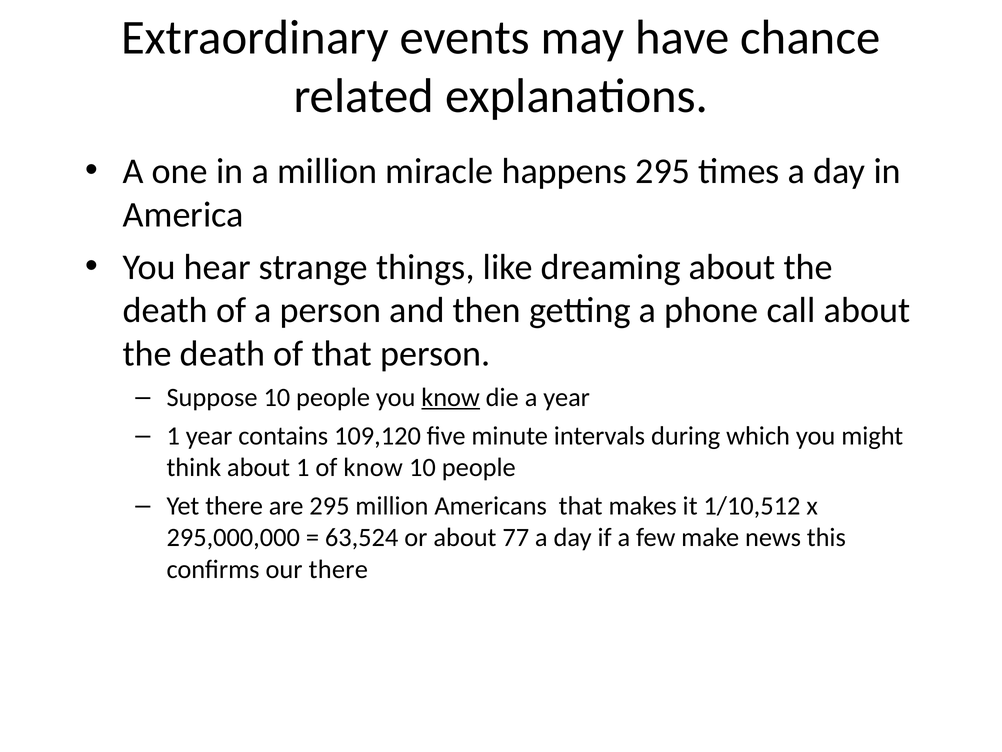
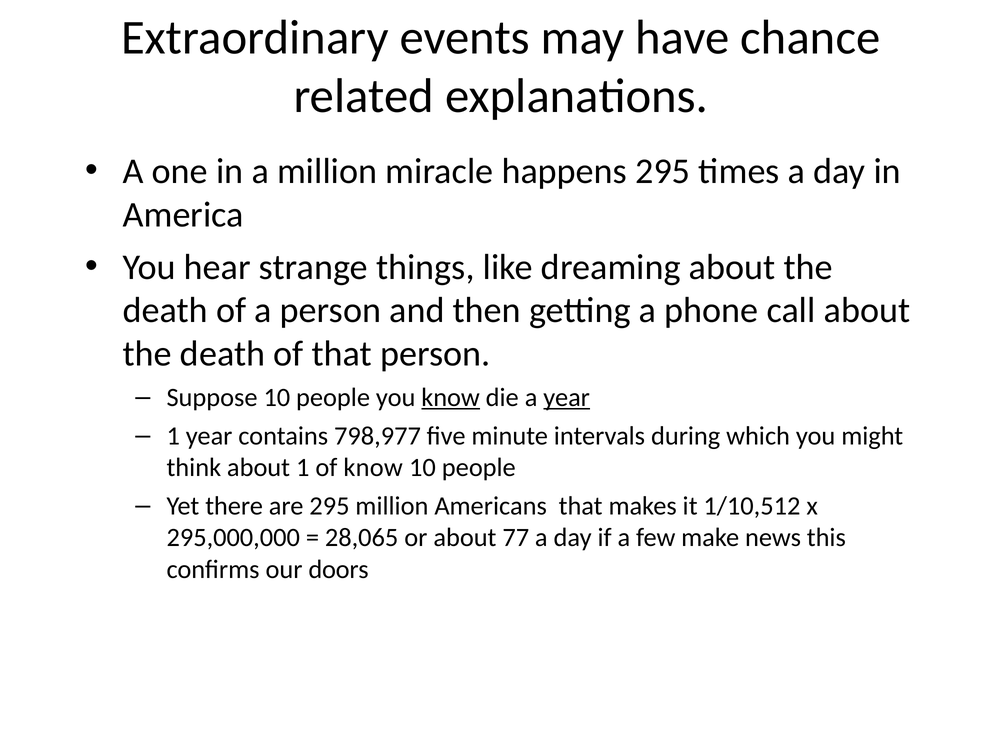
year underline: none -> present (567, 397)
109,120: 109,120 -> 798,977 (377, 436)
63,524: 63,524 -> 28,065 (362, 537)
our there: there -> doors (339, 569)
